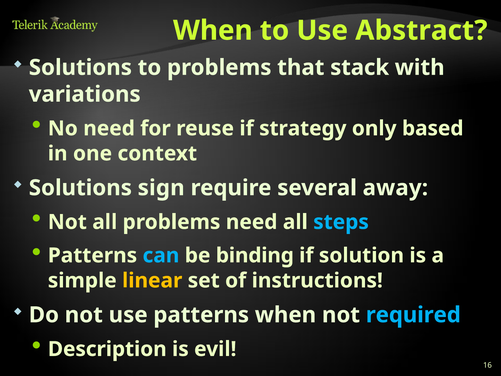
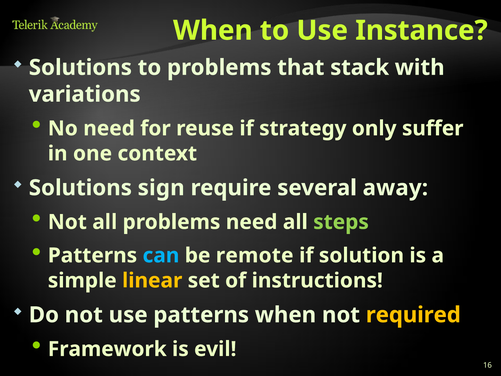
Abstract: Abstract -> Instance (421, 30)
based: based -> suffer (433, 128)
steps colour: light blue -> light green (341, 222)
binding: binding -> remote (255, 255)
required colour: light blue -> yellow (413, 315)
Description: Description -> Framework (107, 349)
